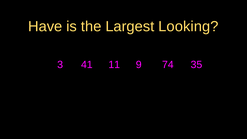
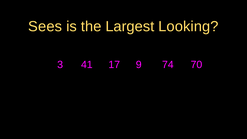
Have: Have -> Sees (45, 27)
11: 11 -> 17 (114, 65)
35: 35 -> 70 (196, 65)
